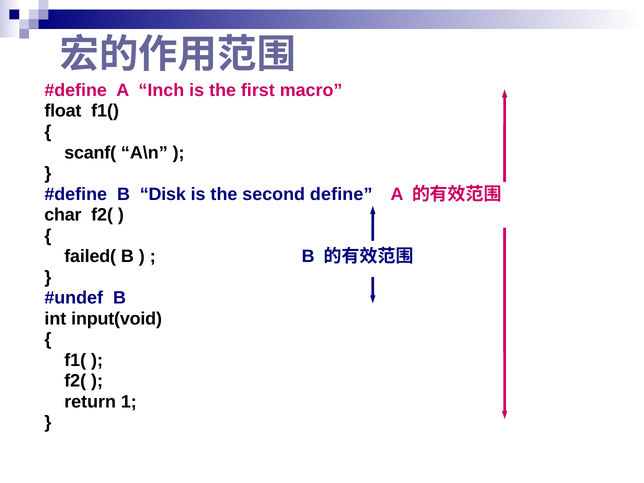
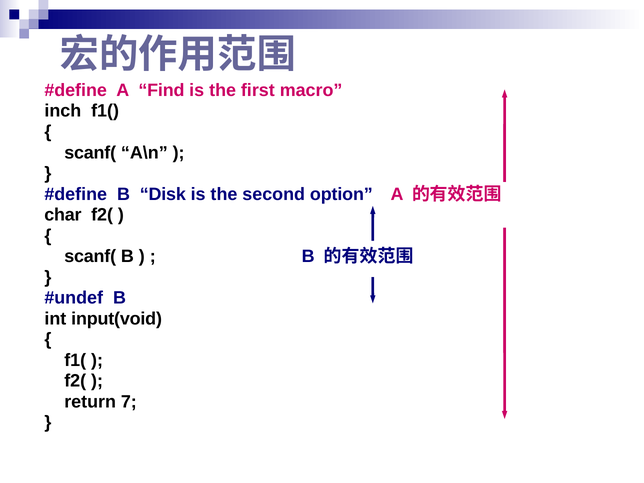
Inch: Inch -> Find (161, 90)
float: float -> inch (63, 111)
define: define -> option (341, 194)
failed(: failed( -> scanf( (90, 256)
1: 1 -> 7 (129, 402)
